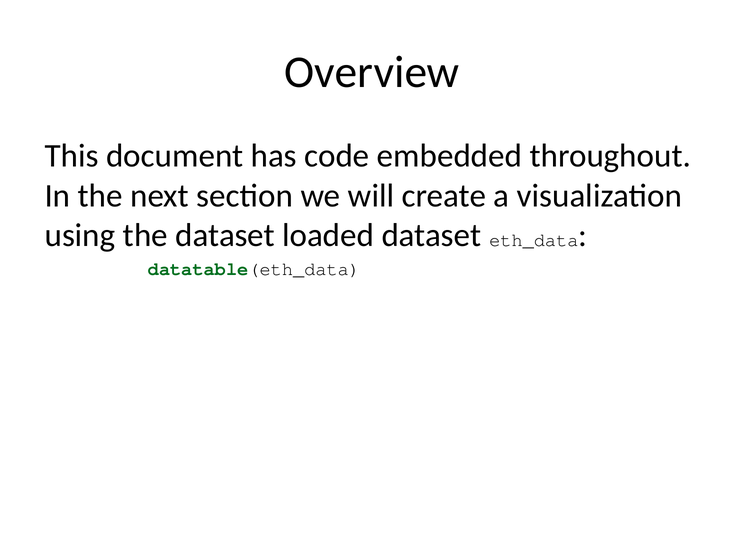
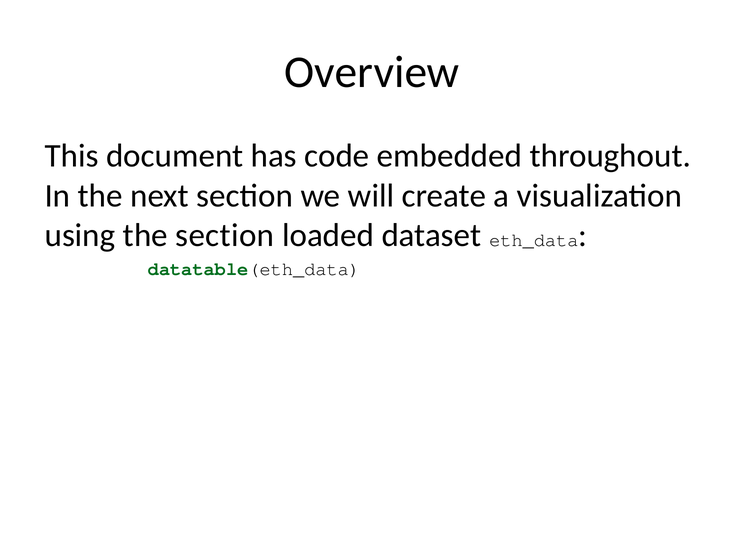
the dataset: dataset -> section (225, 235)
